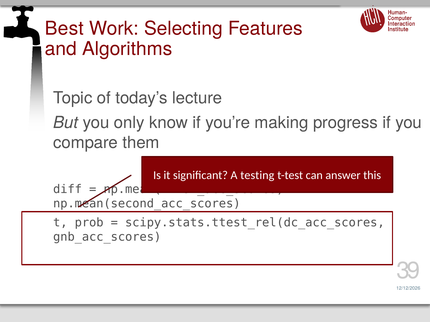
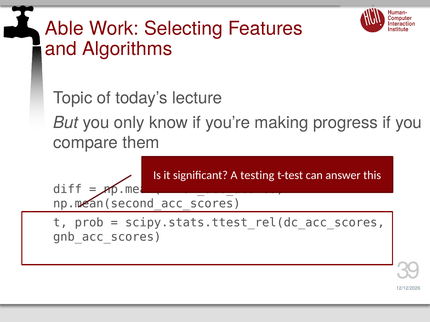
Best: Best -> Able (64, 29)
